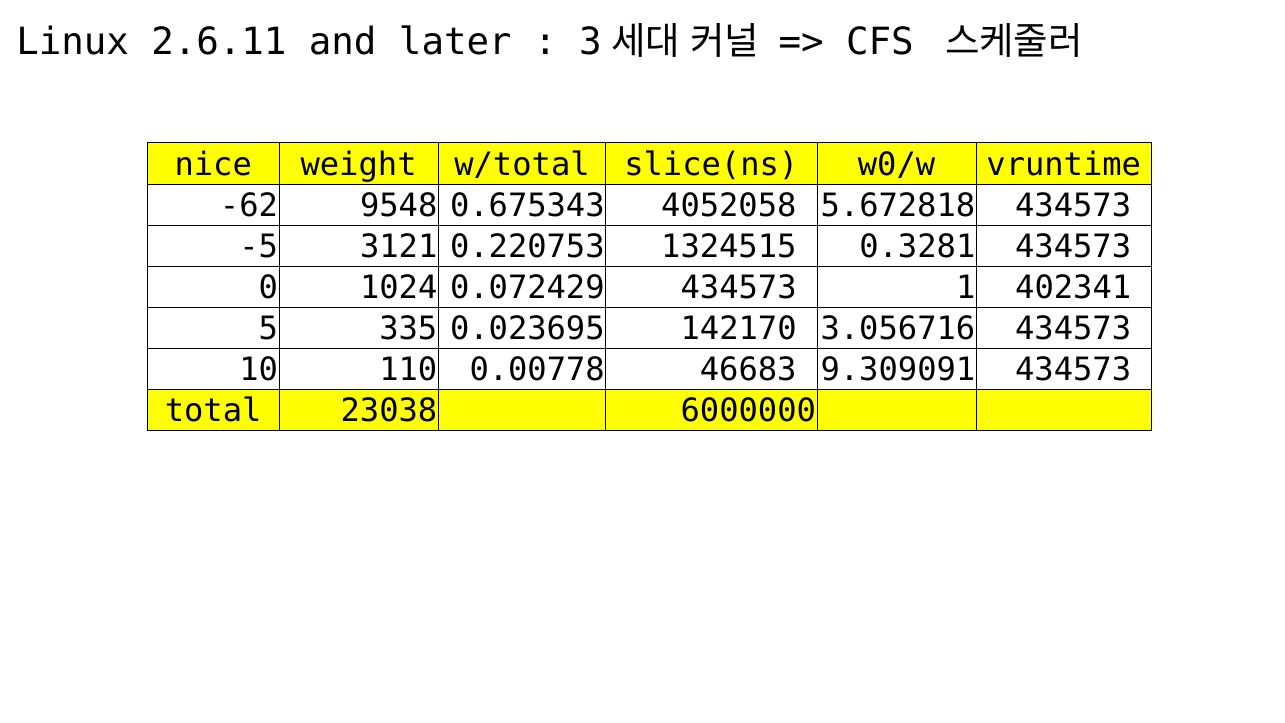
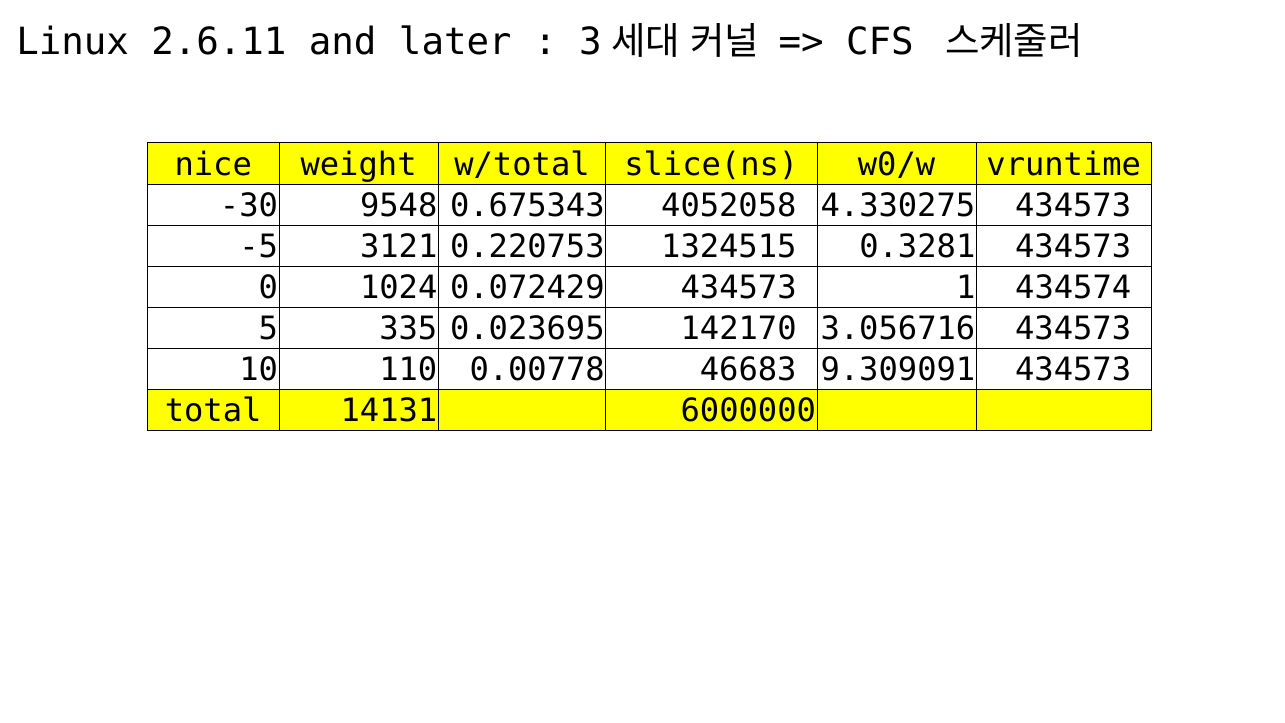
-62: -62 -> -30 (249, 205)
5.672818: 5.672818 -> 4.330275 (898, 205)
402341: 402341 -> 434574 (1073, 288)
23038: 23038 -> 14131 (389, 411)
